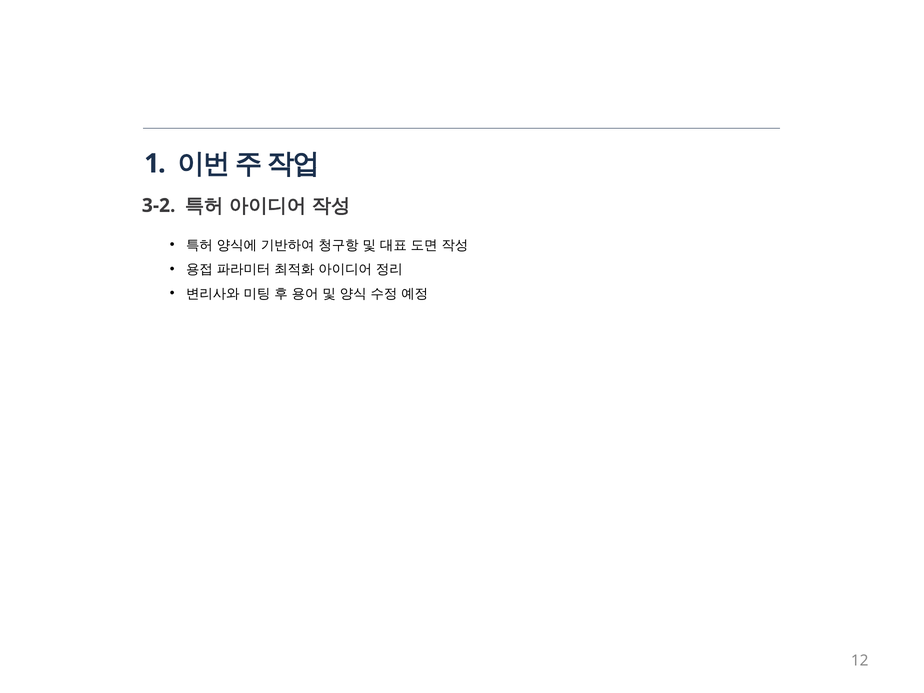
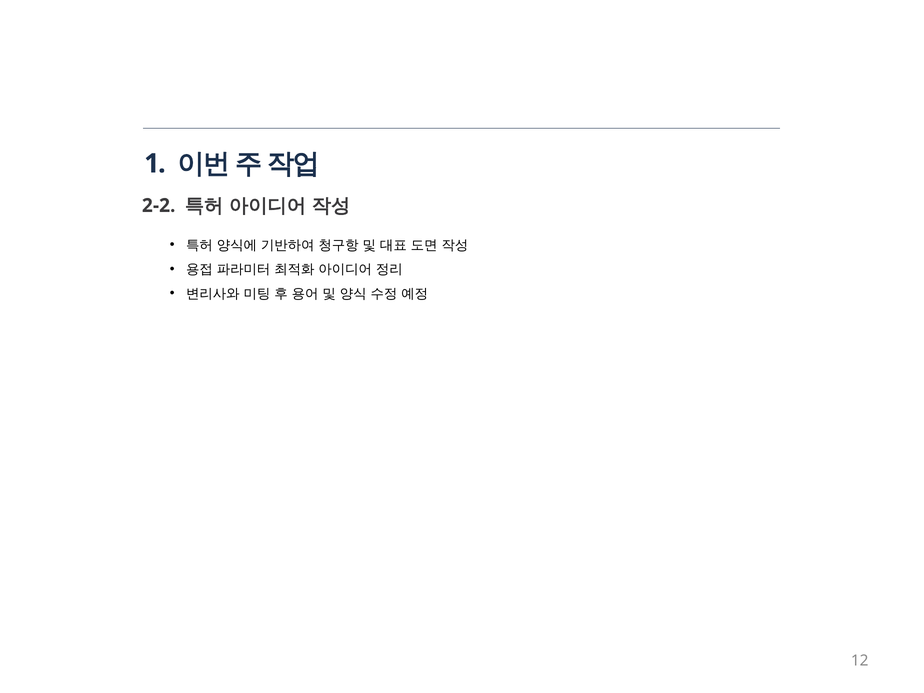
3-2: 3-2 -> 2-2 (159, 206)
